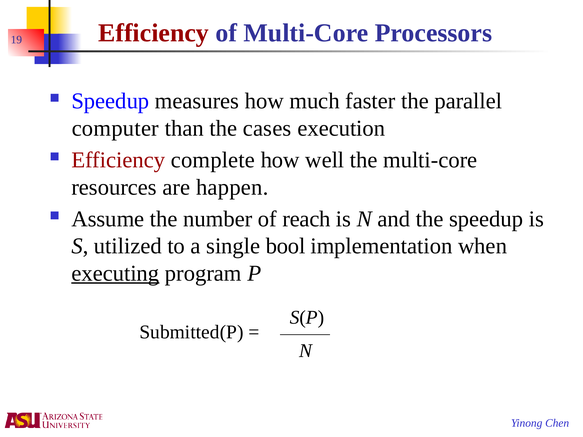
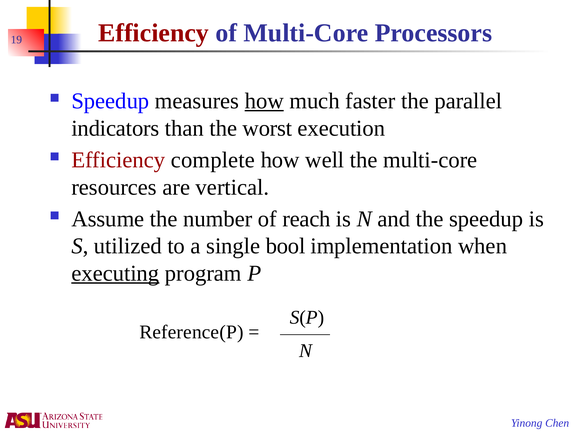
how underline: none -> present (264, 101)
computer: computer -> indicators (115, 128)
cases: cases -> worst (267, 128)
happen: happen -> vertical (232, 187)
Submitted(P: Submitted(P -> Reference(P (191, 332)
